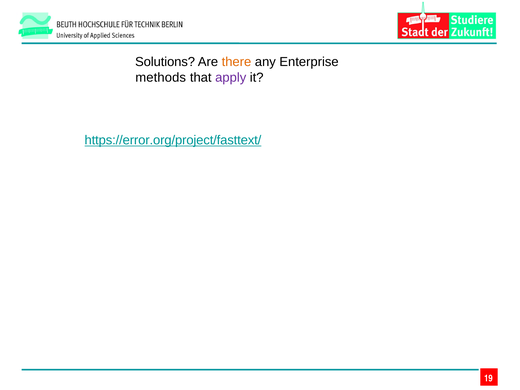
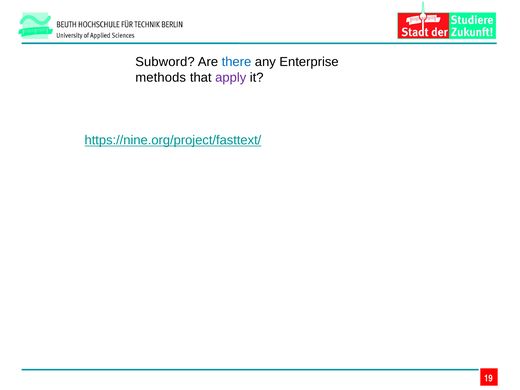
Solutions: Solutions -> Subword (165, 62)
there colour: orange -> blue (236, 62)
https://error.org/project/fasttext/: https://error.org/project/fasttext/ -> https://nine.org/project/fasttext/ (173, 140)
